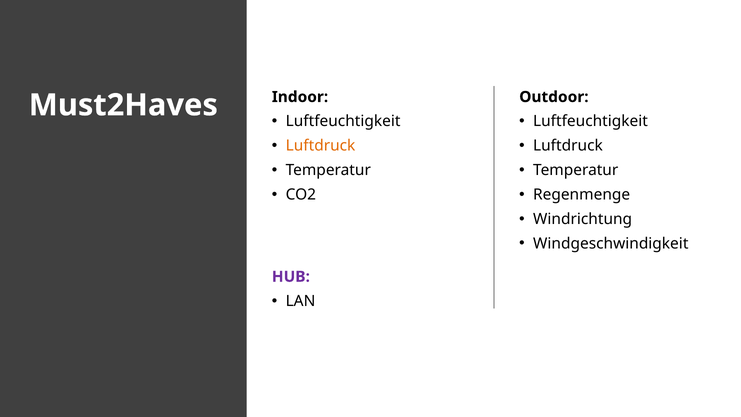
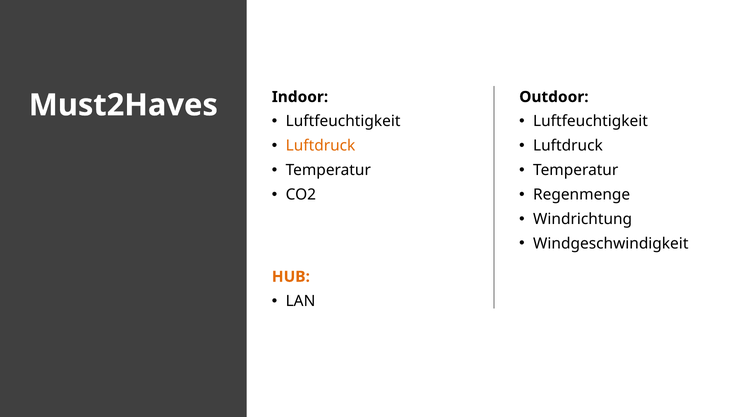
HUB colour: purple -> orange (291, 277)
